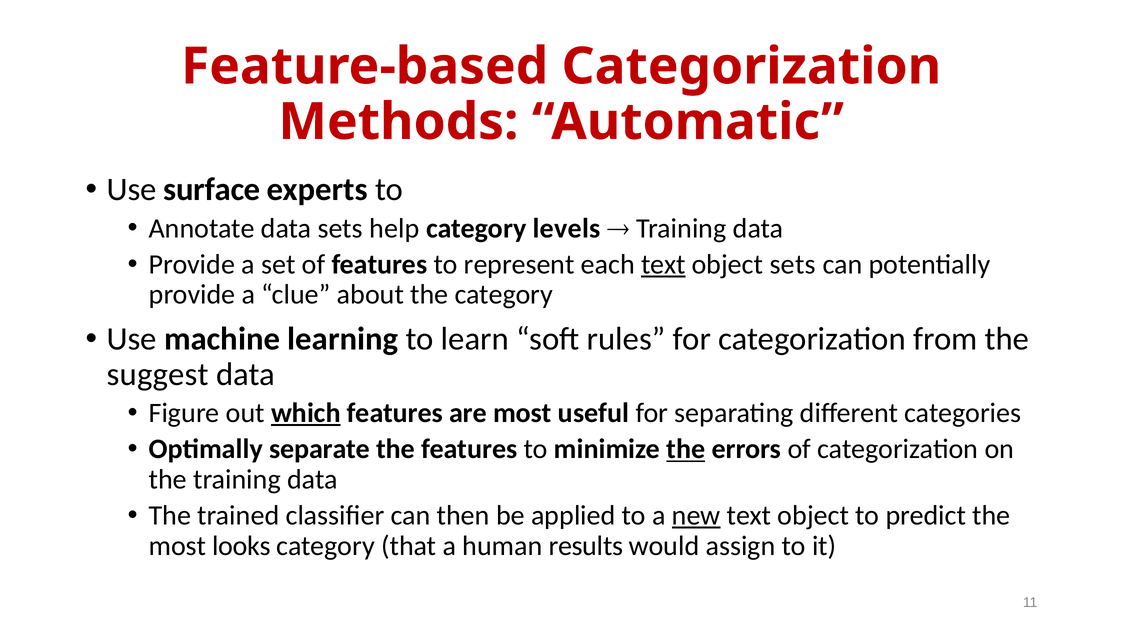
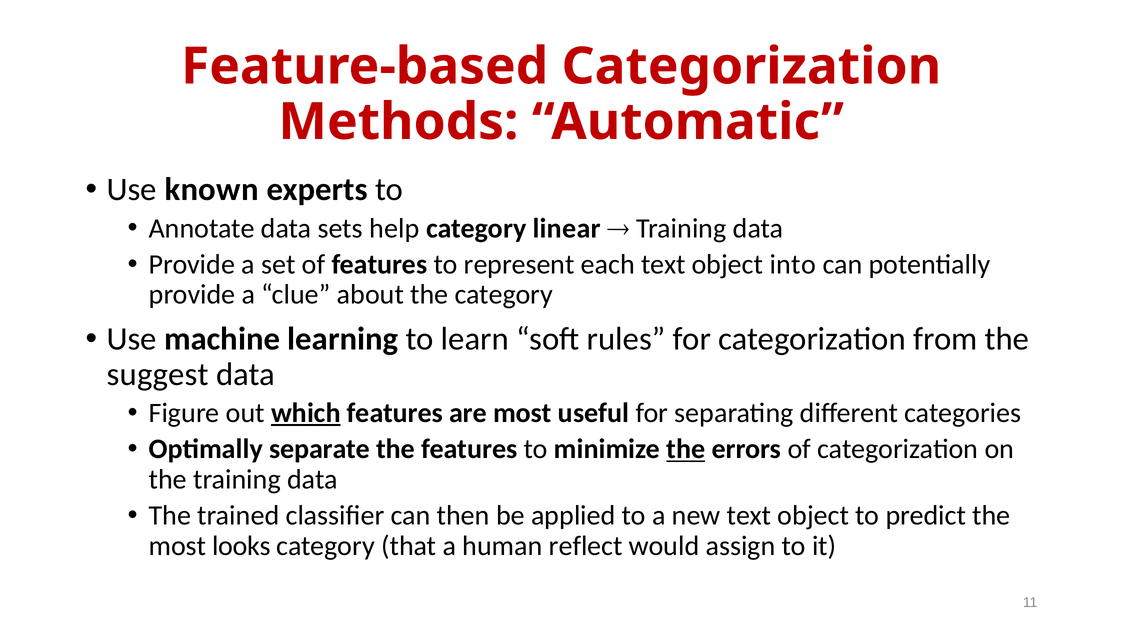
surface: surface -> known (212, 190)
levels: levels -> linear (567, 229)
text underline: present -> none (663, 265)
object sets: sets -> into (793, 265)
new underline: present -> none (696, 516)
results: results -> reflect (586, 546)
